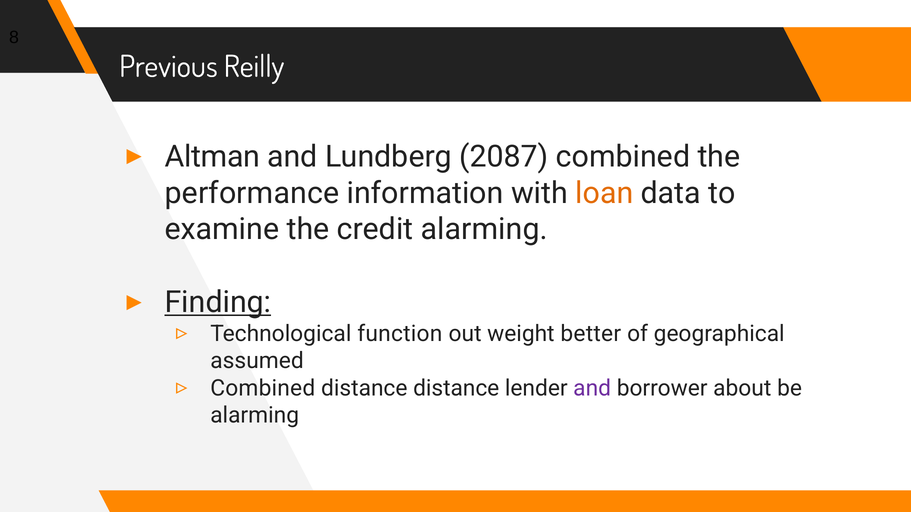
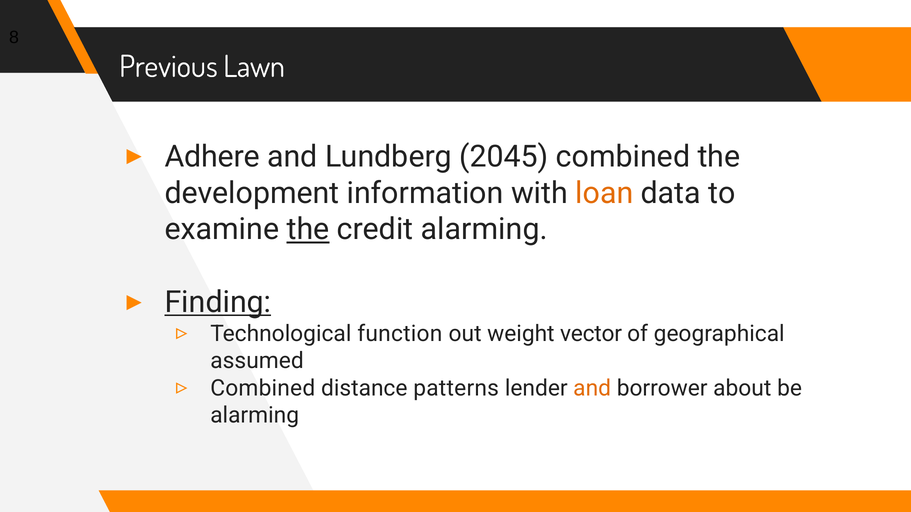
Reilly: Reilly -> Lawn (254, 67)
Altman: Altman -> Adhere (212, 157)
2087: 2087 -> 2045 (504, 157)
performance: performance -> development (252, 193)
the underline: none -> present (308, 230)
better: better -> vector (591, 334)
distance distance: distance -> patterns (456, 389)
and colour: purple -> orange (592, 389)
